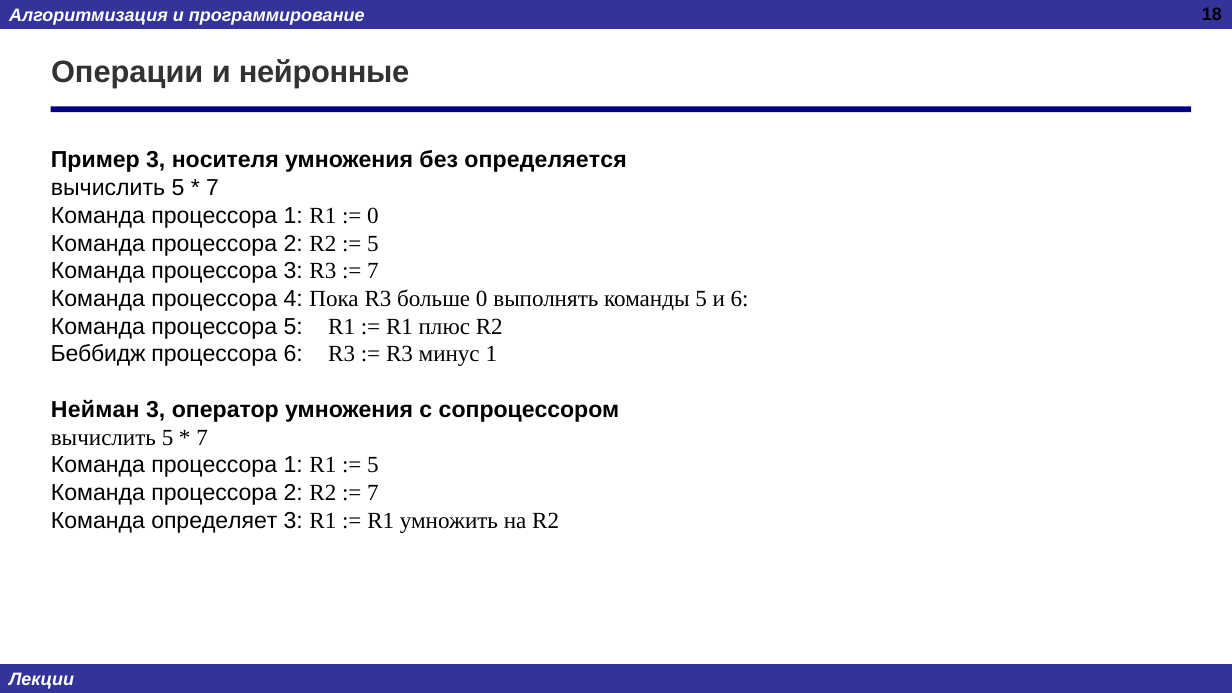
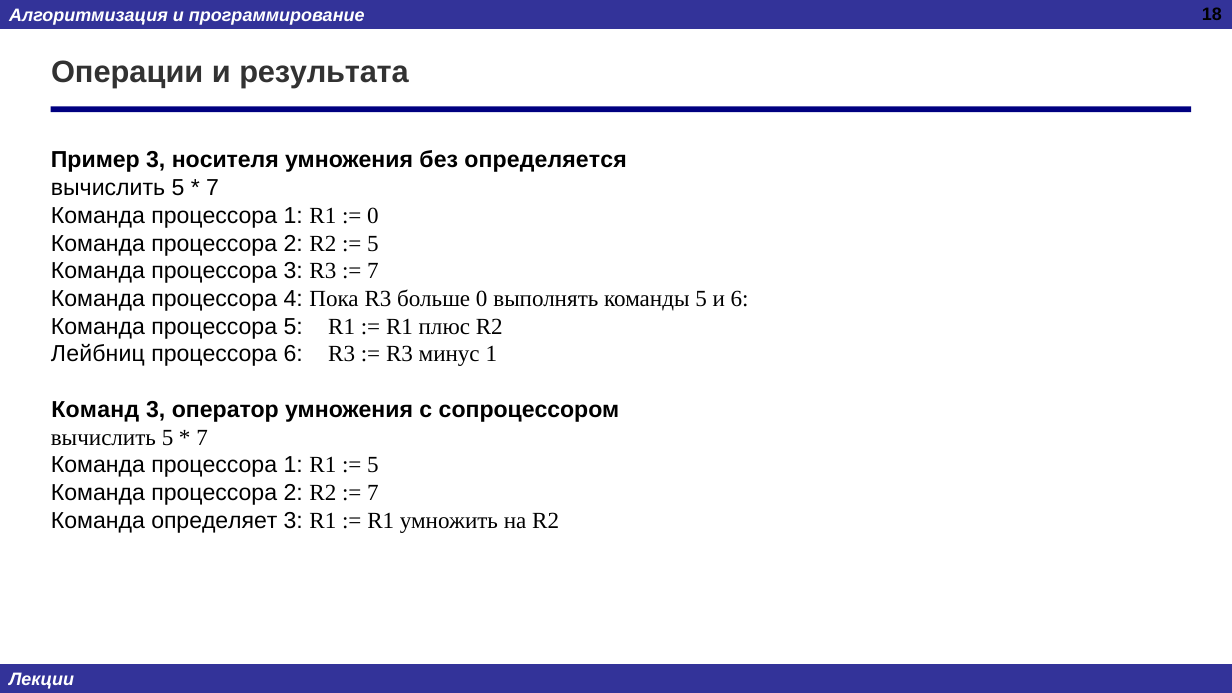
нейронные: нейронные -> результата (324, 72)
Беббидж: Беббидж -> Лейбниц (98, 354)
Нейман: Нейман -> Команд (95, 410)
